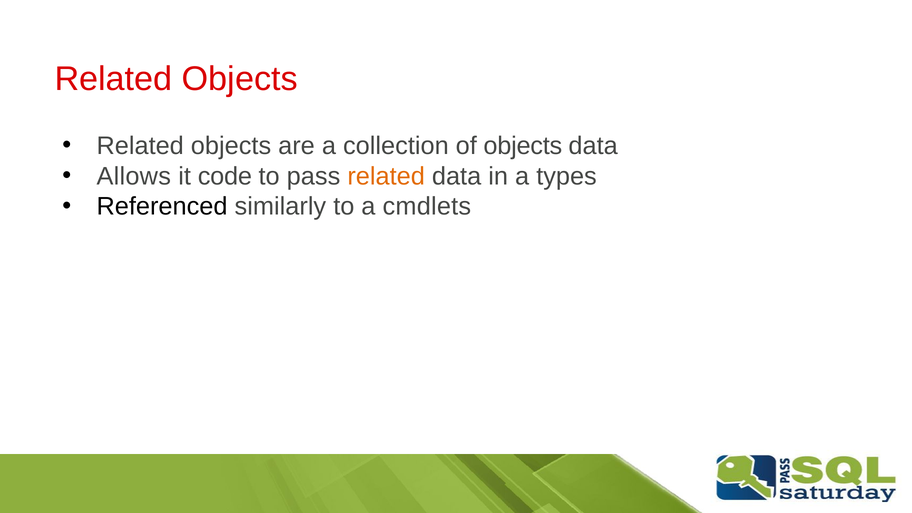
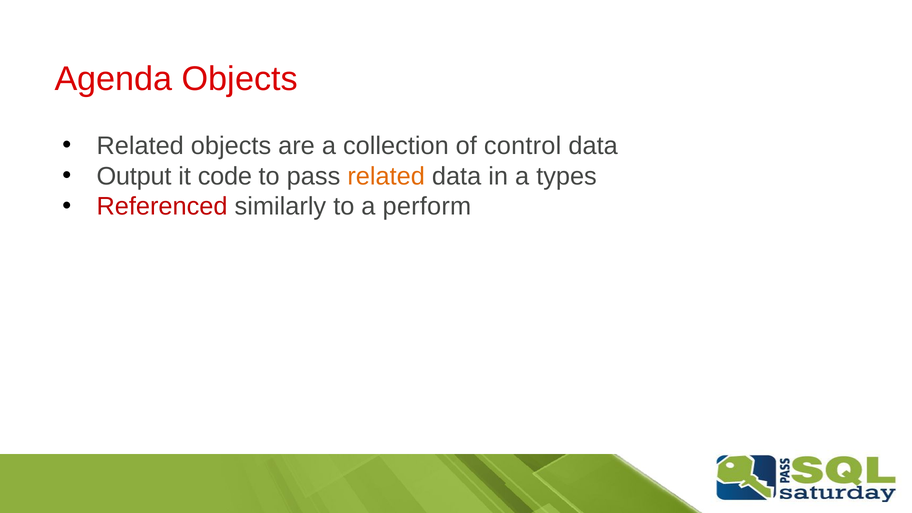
Related: Related -> Agenda (114, 79)
of objects: objects -> control (523, 146)
Allows: Allows -> Output (134, 176)
Referenced colour: black -> red (162, 207)
cmdlets: cmdlets -> perform (427, 207)
